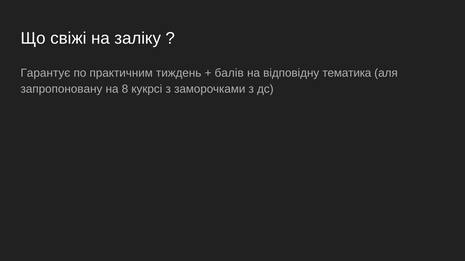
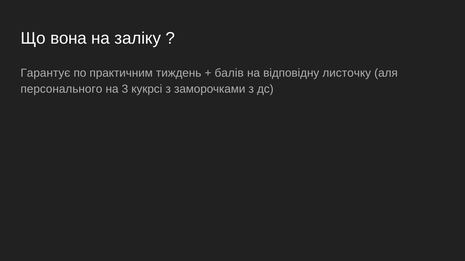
свіжі: свіжі -> вона (68, 39)
тематика: тематика -> листочку (347, 73)
запропоновану: запропоновану -> персонального (61, 89)
8: 8 -> 3 (125, 89)
